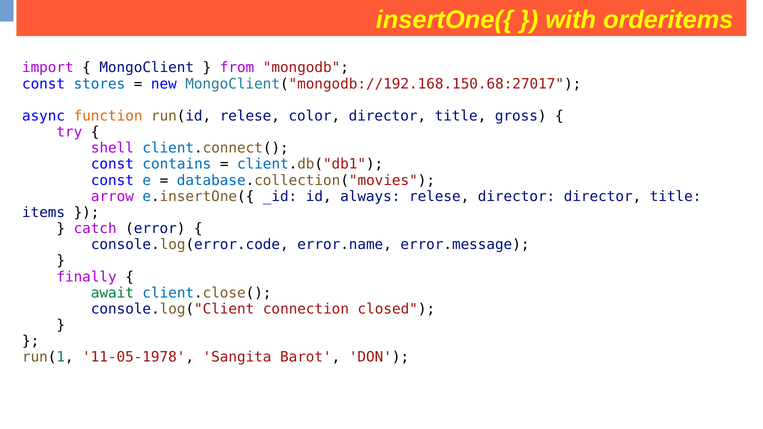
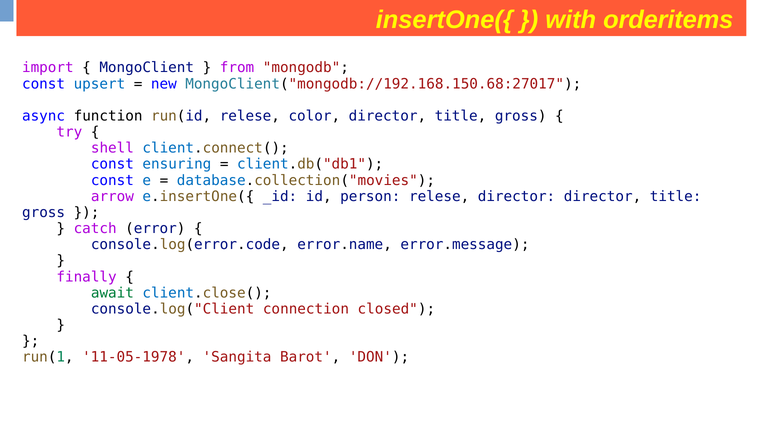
stores: stores -> upsert (99, 84)
function colour: orange -> black (108, 116)
contains: contains -> ensuring (177, 164)
always: always -> person (370, 196)
items: items -> gross (44, 213)
